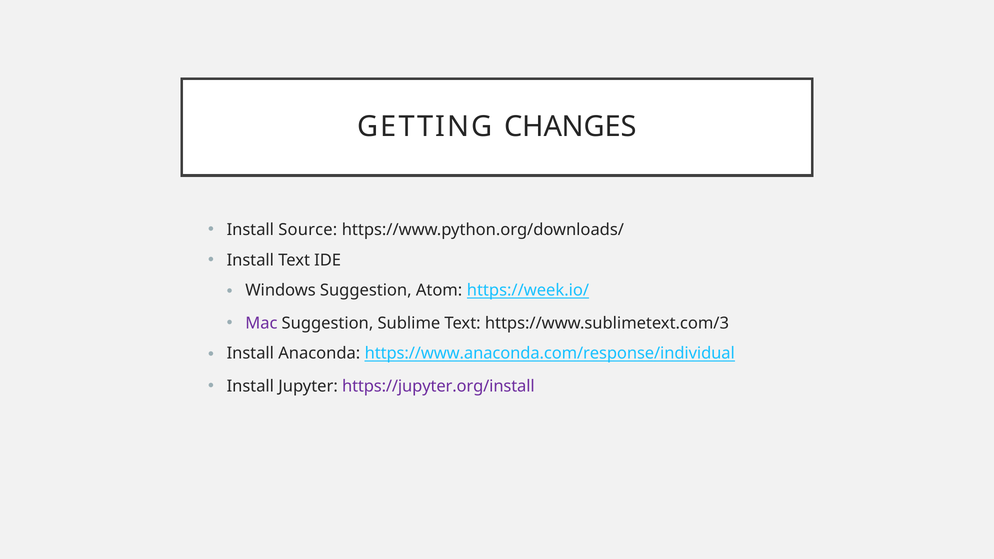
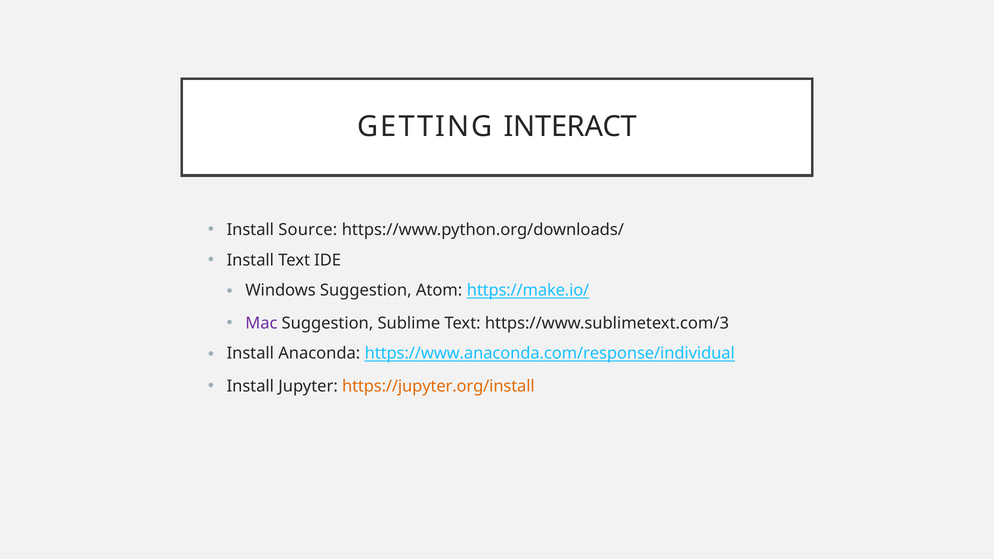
CHANGES: CHANGES -> INTERACT (570, 127)
https://week.io/: https://week.io/ -> https://make.io/ (528, 290)
https://jupyter.org/install colour: purple -> orange (438, 386)
